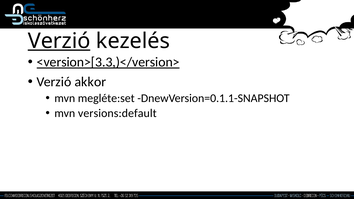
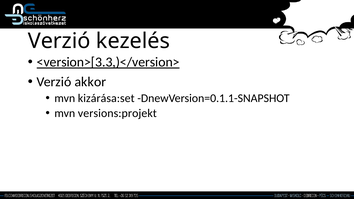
Verzió underline: present -> none (59, 41)
megléte:set: megléte:set -> kizárása:set (106, 98)
versions:default: versions:default -> versions:projekt (117, 113)
